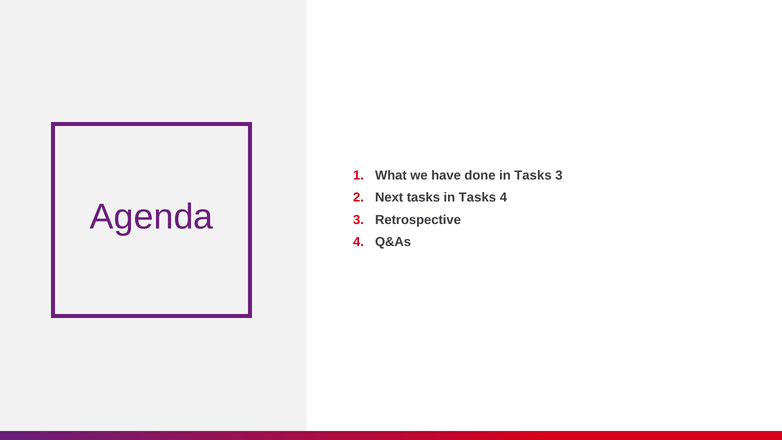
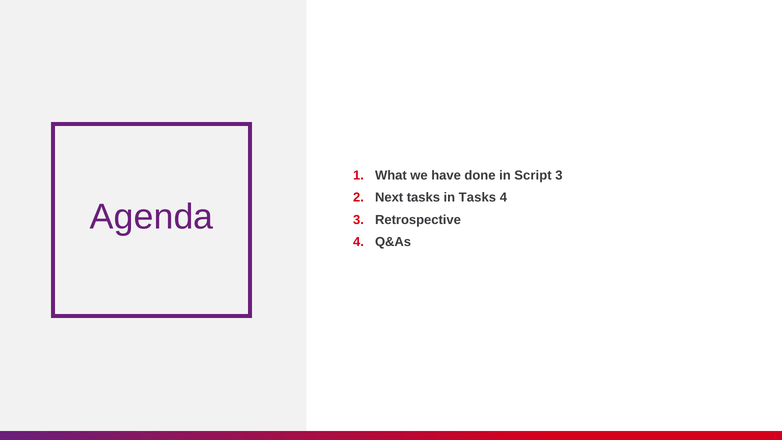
done in Tasks: Tasks -> Script (533, 175)
